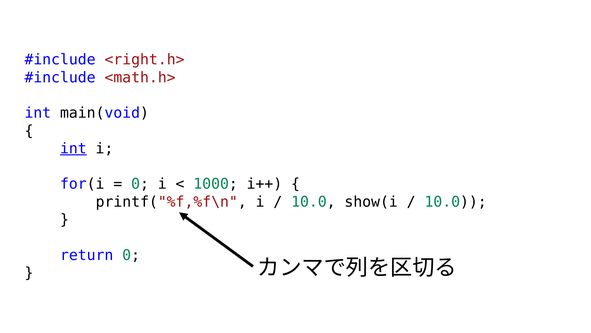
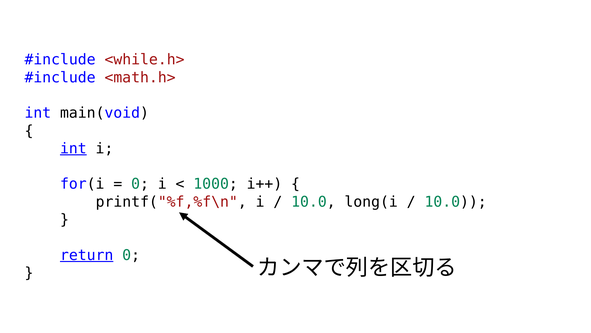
<right.h>: <right.h> -> <while.h> (145, 60)
show(i: show(i -> long(i (371, 202)
return underline: none -> present (87, 255)
